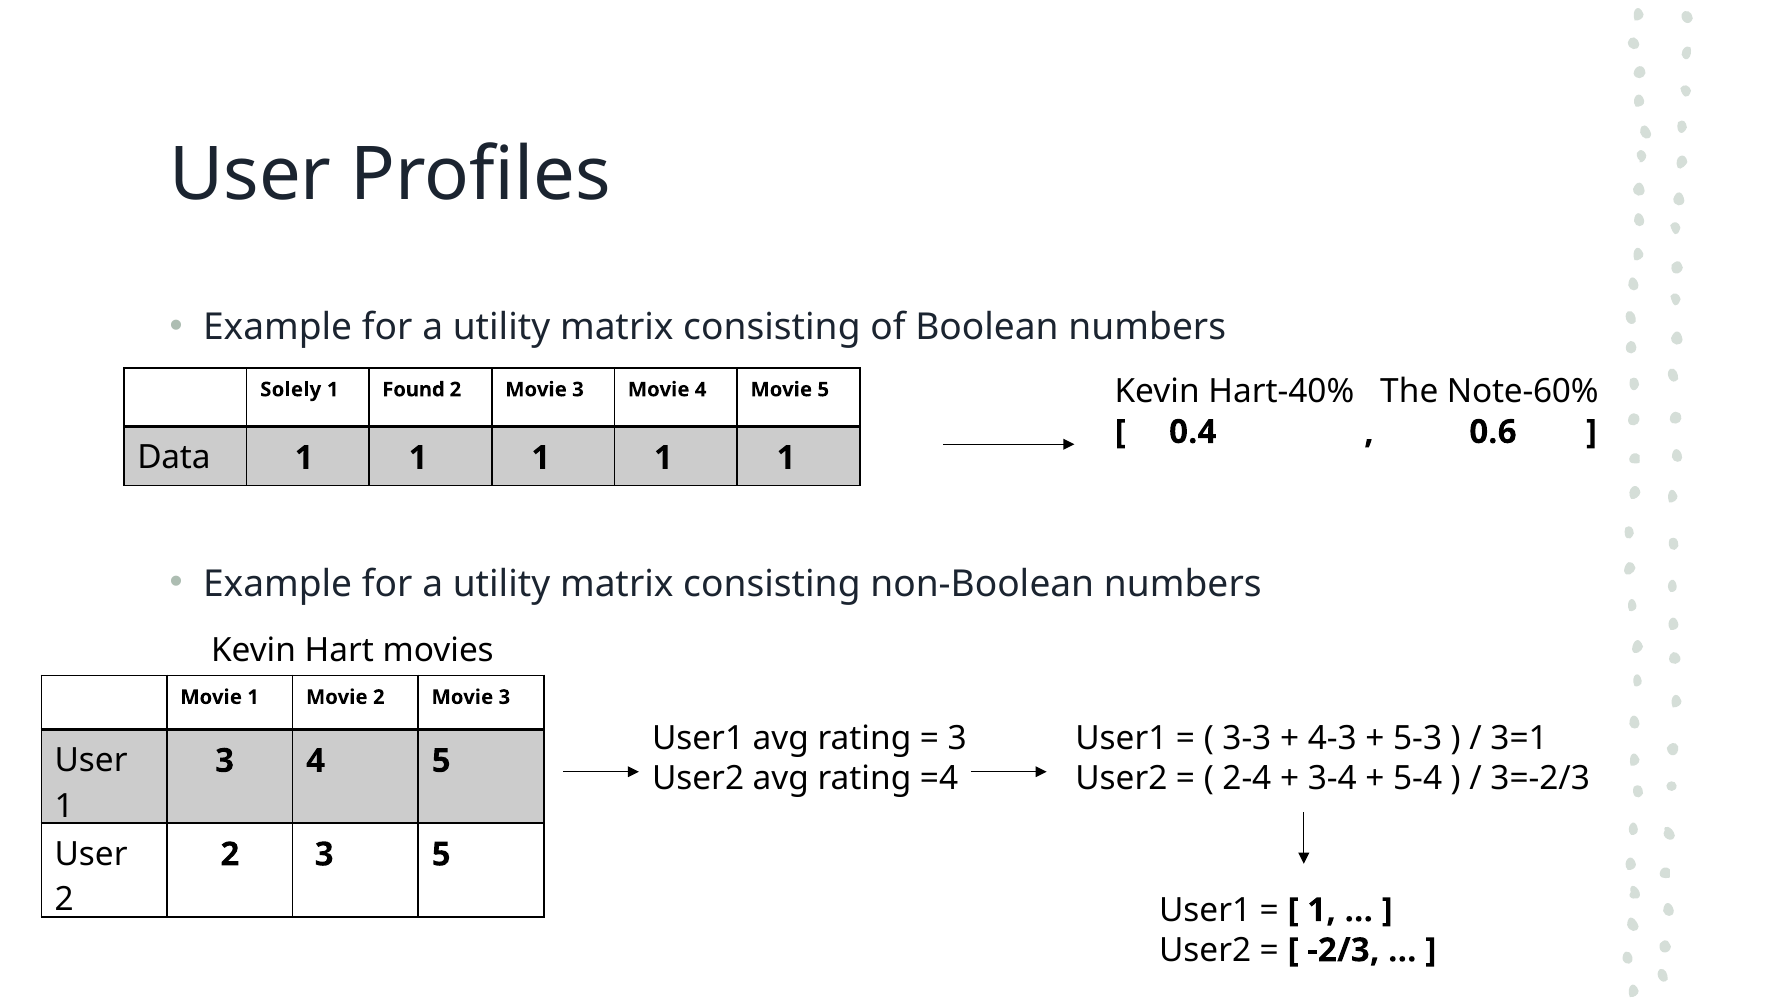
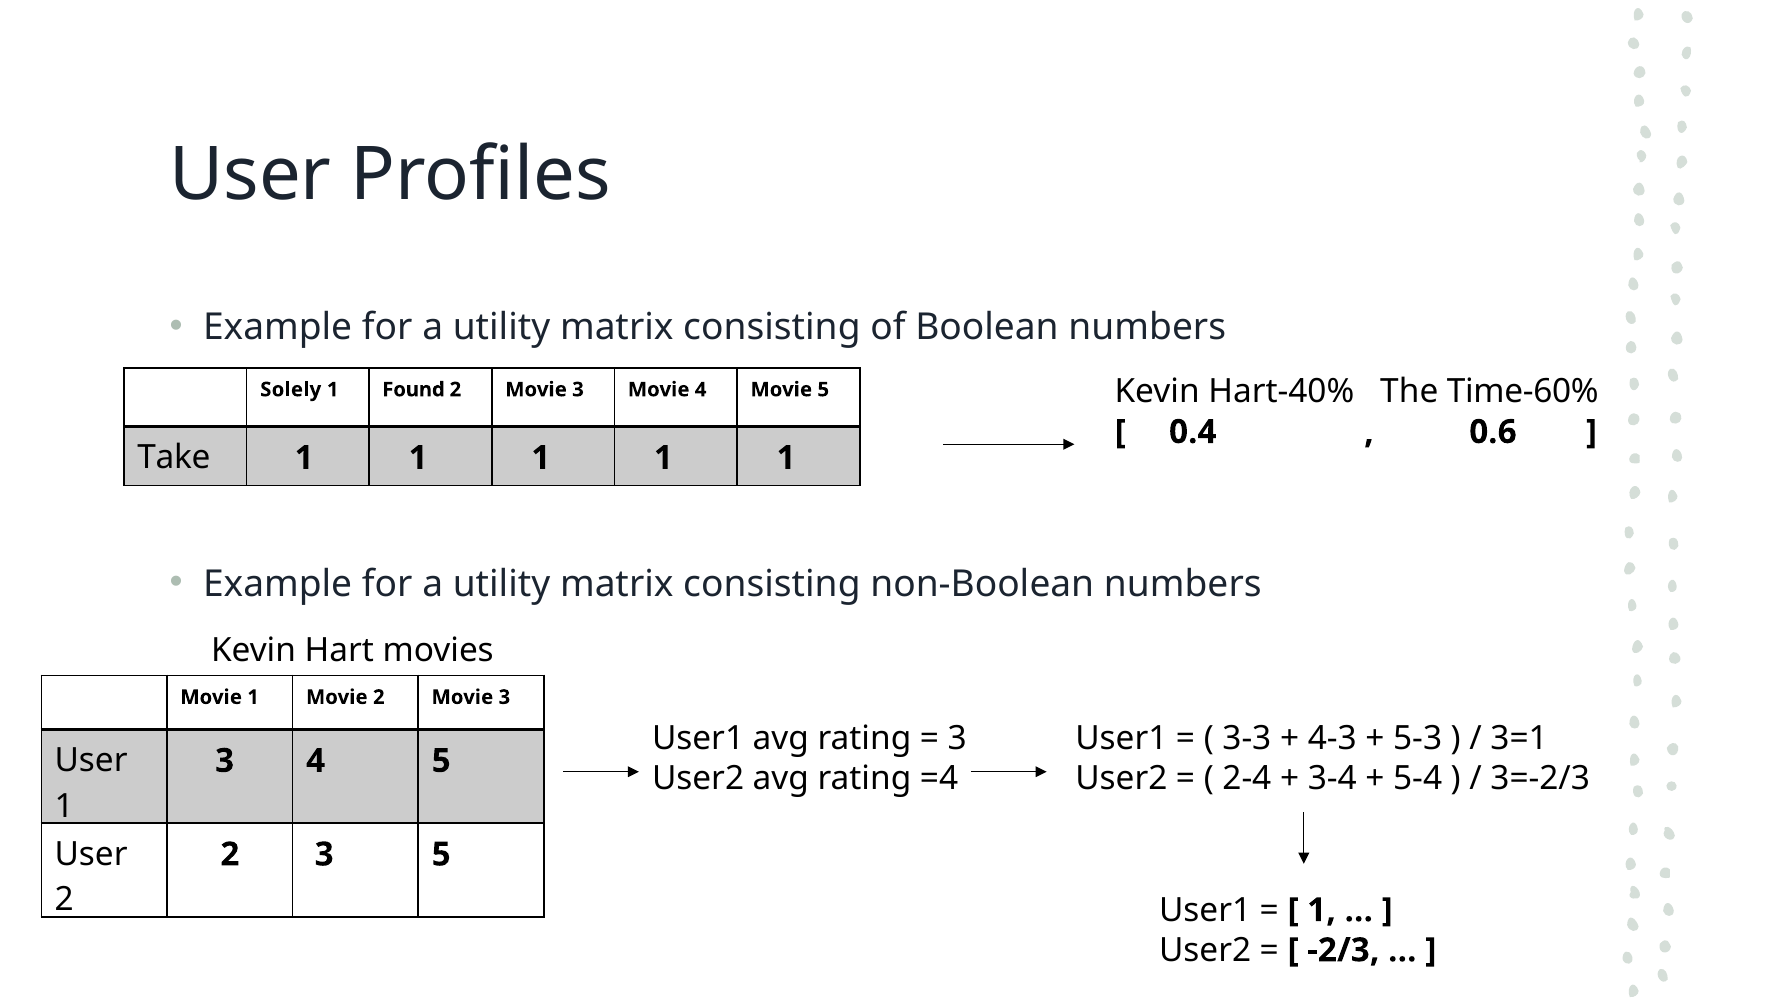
Note-60%: Note-60% -> Time-60% (1523, 392)
Data: Data -> Take (174, 458)
